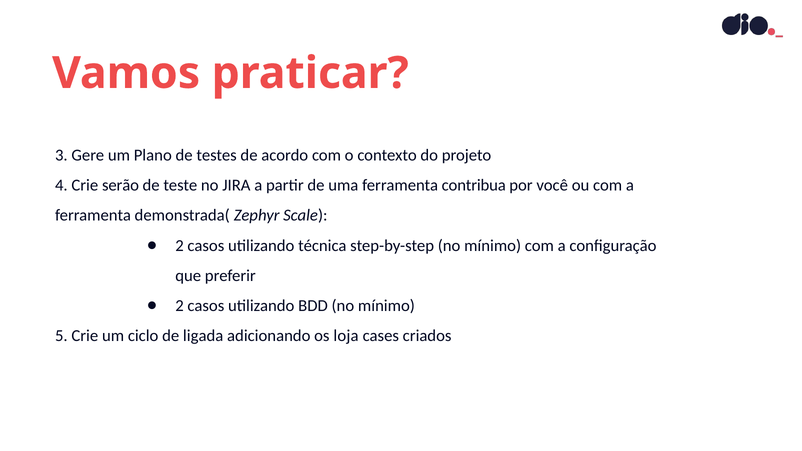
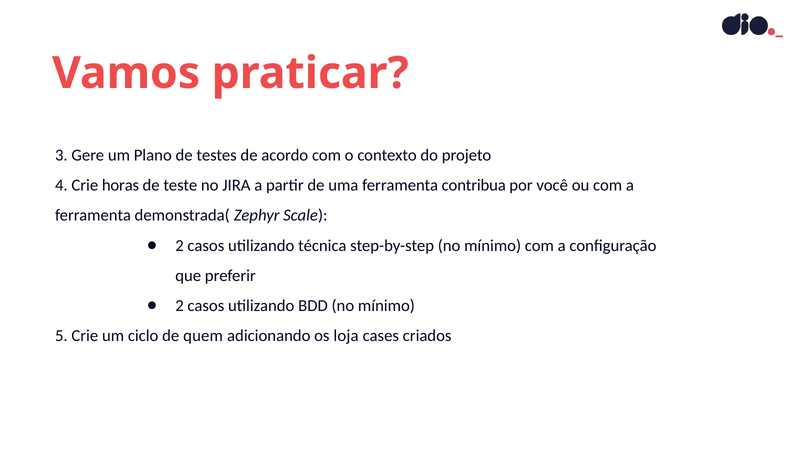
serão: serão -> horas (121, 185)
ligada: ligada -> quem (203, 336)
